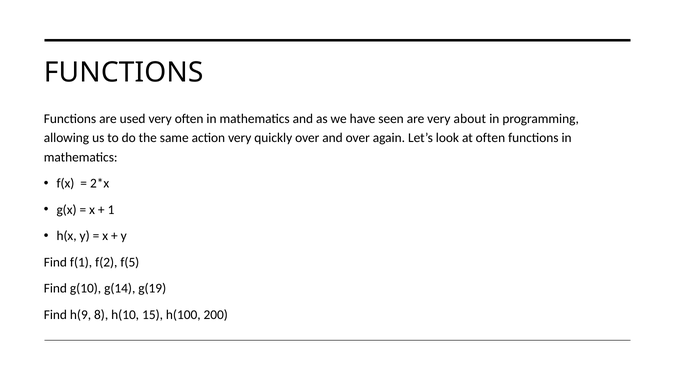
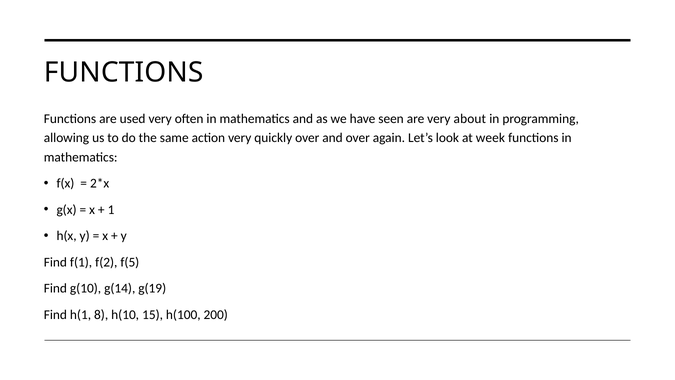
at often: often -> week (490, 138)
h(9: h(9 -> h(1 (81, 315)
